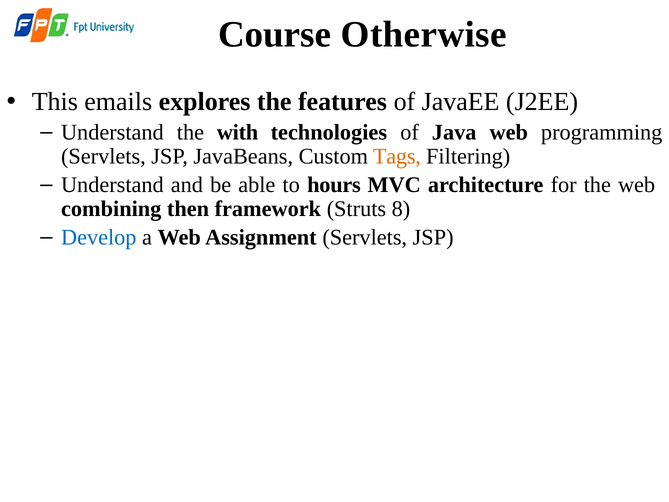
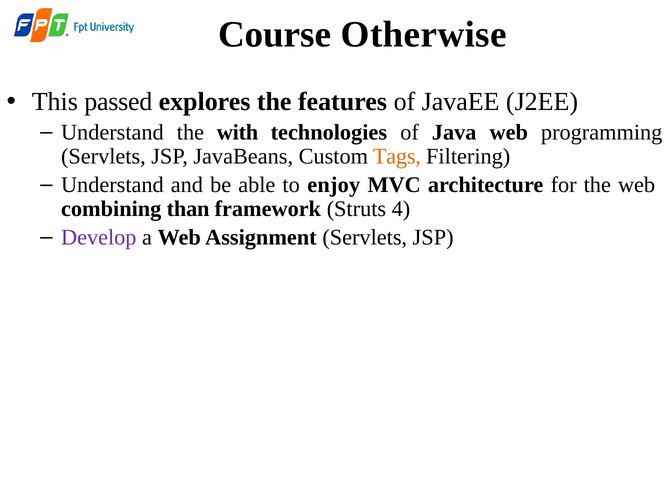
emails: emails -> passed (118, 102)
hours: hours -> enjoy (334, 185)
then: then -> than (188, 209)
8: 8 -> 4 (401, 209)
Develop colour: blue -> purple (99, 237)
